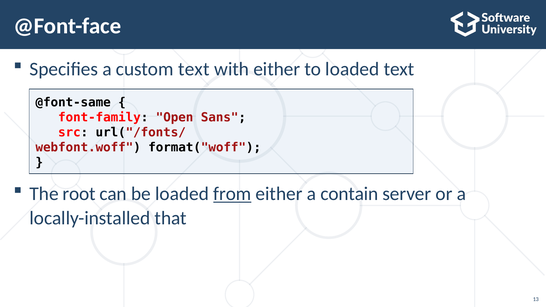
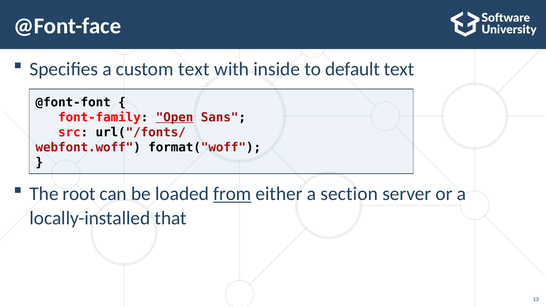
with either: either -> inside (277, 69)
to loaded: loaded -> default (352, 69)
@font-same: @font-same -> @font-font (73, 102)
Open underline: none -> present (175, 117)
contain: contain -> section (349, 194)
